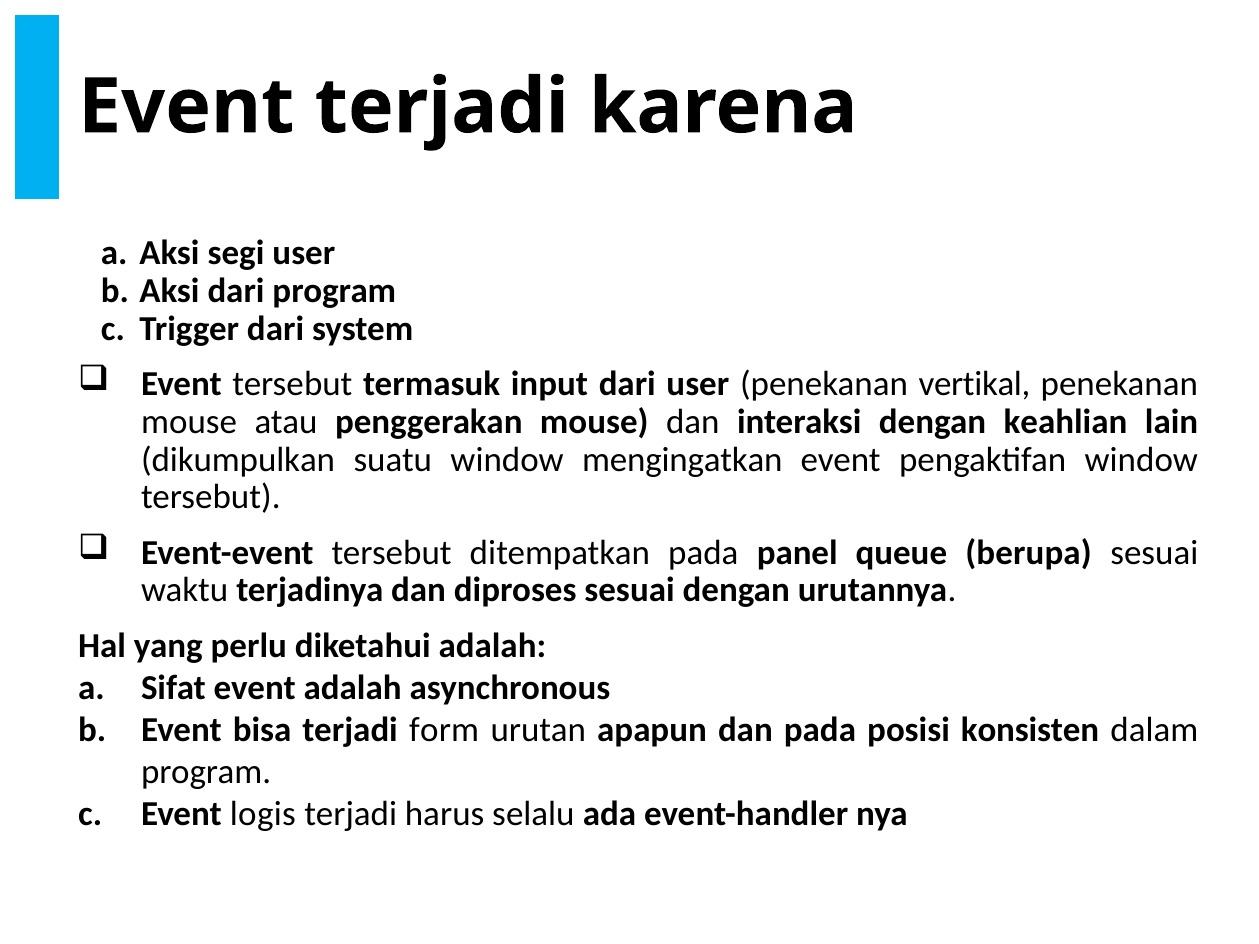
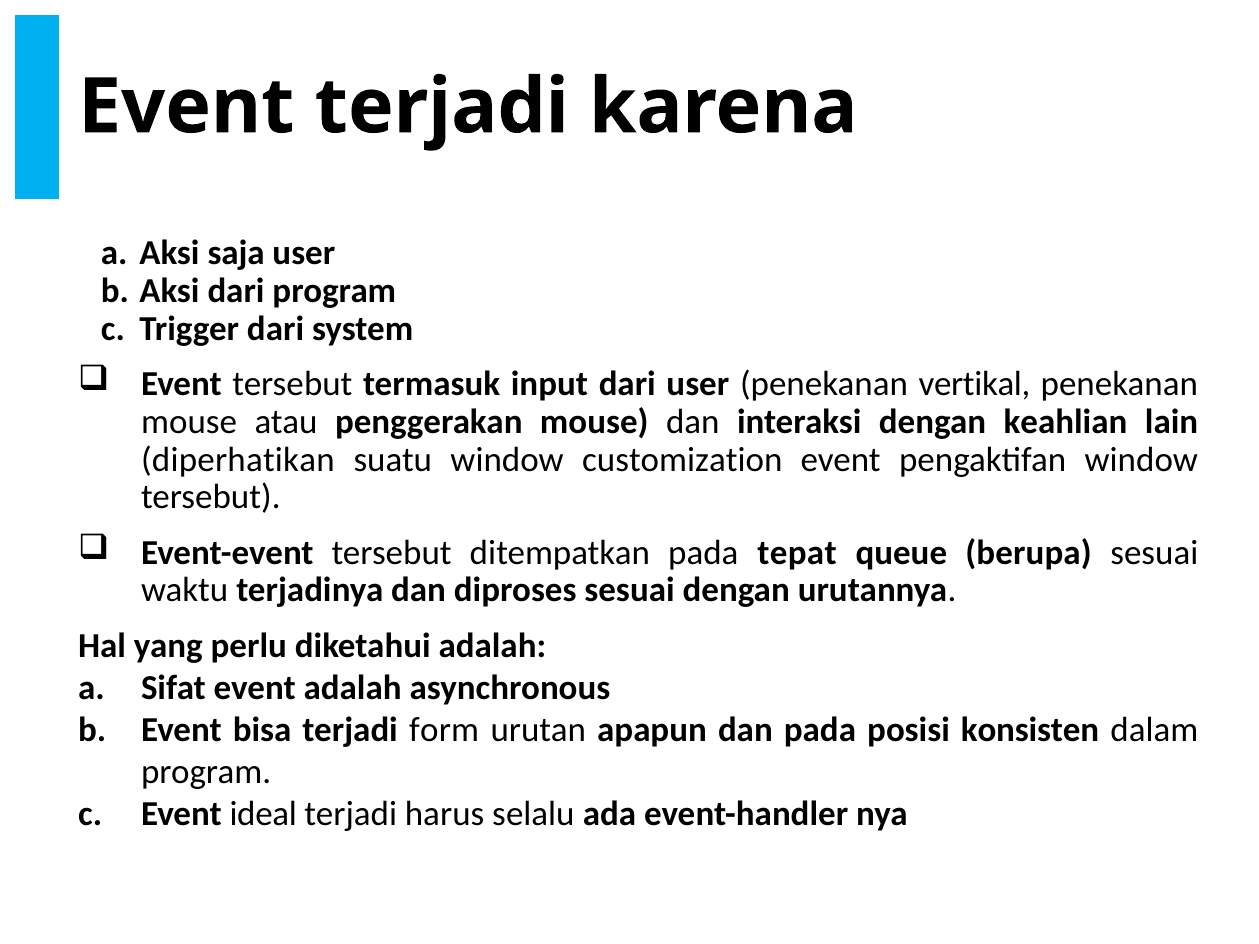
segi: segi -> saja (236, 253)
dikumpulkan: dikumpulkan -> diperhatikan (238, 460)
mengingatkan: mengingatkan -> customization (682, 460)
panel: panel -> tepat (797, 553)
logis: logis -> ideal (263, 814)
